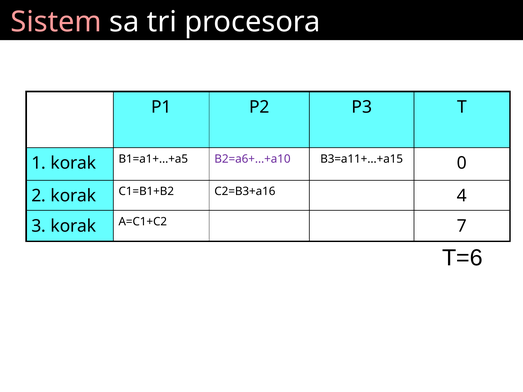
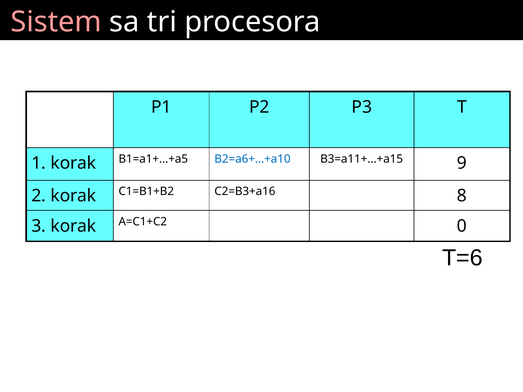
B2=a6+...+a10 colour: purple -> blue (252, 159)
0: 0 -> 9 (462, 163)
4: 4 -> 8 (462, 196)
7: 7 -> 0 (462, 226)
